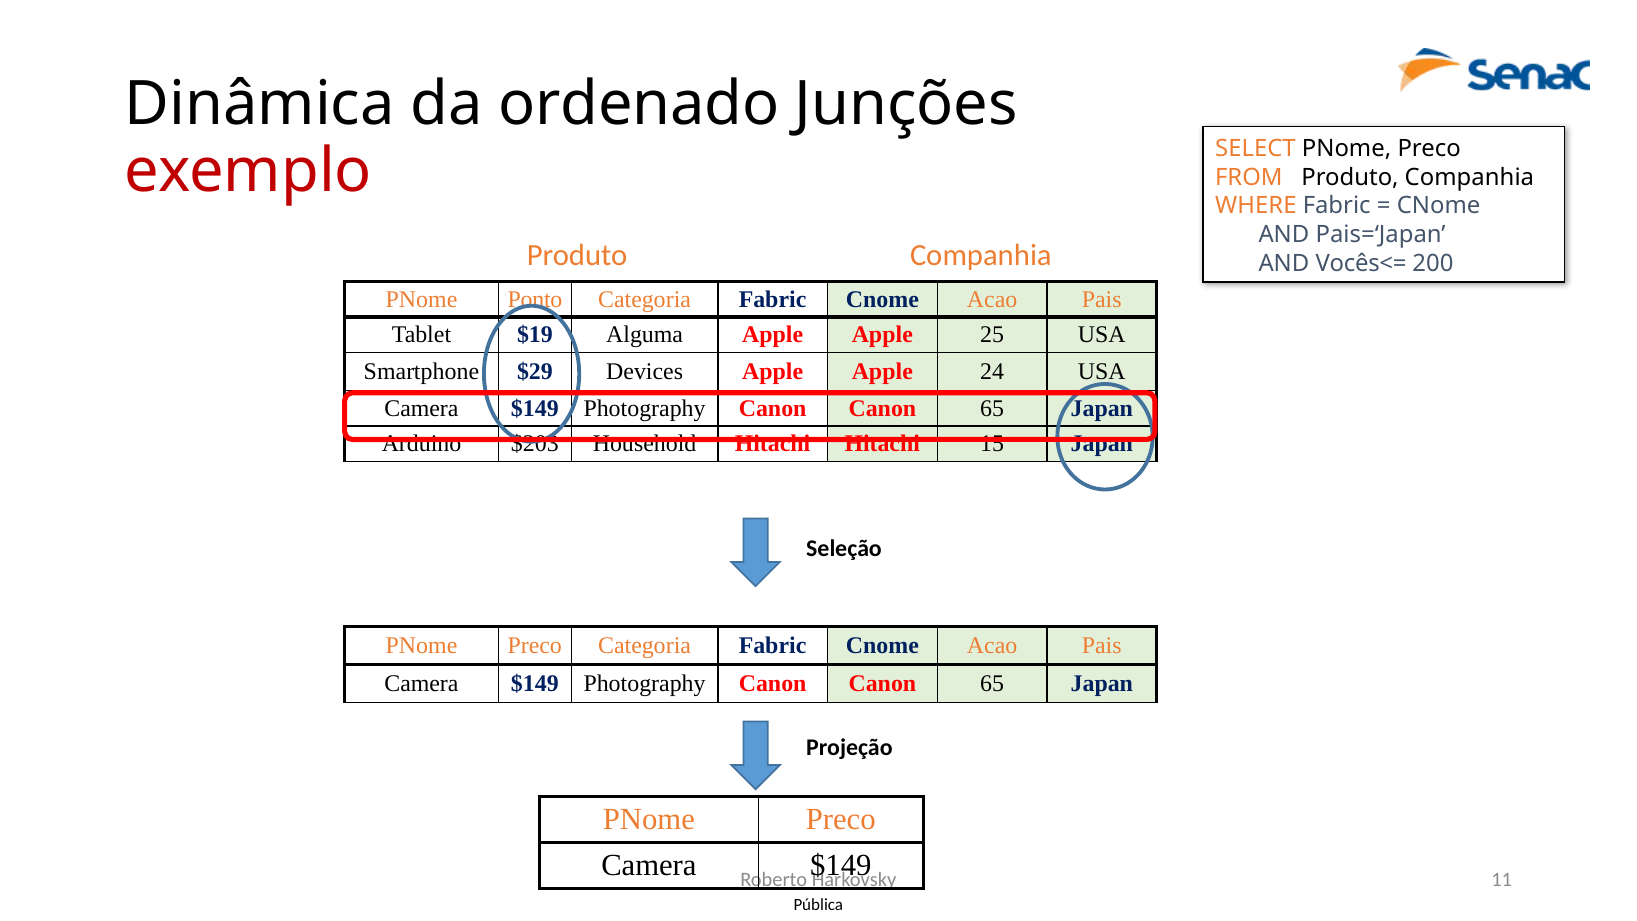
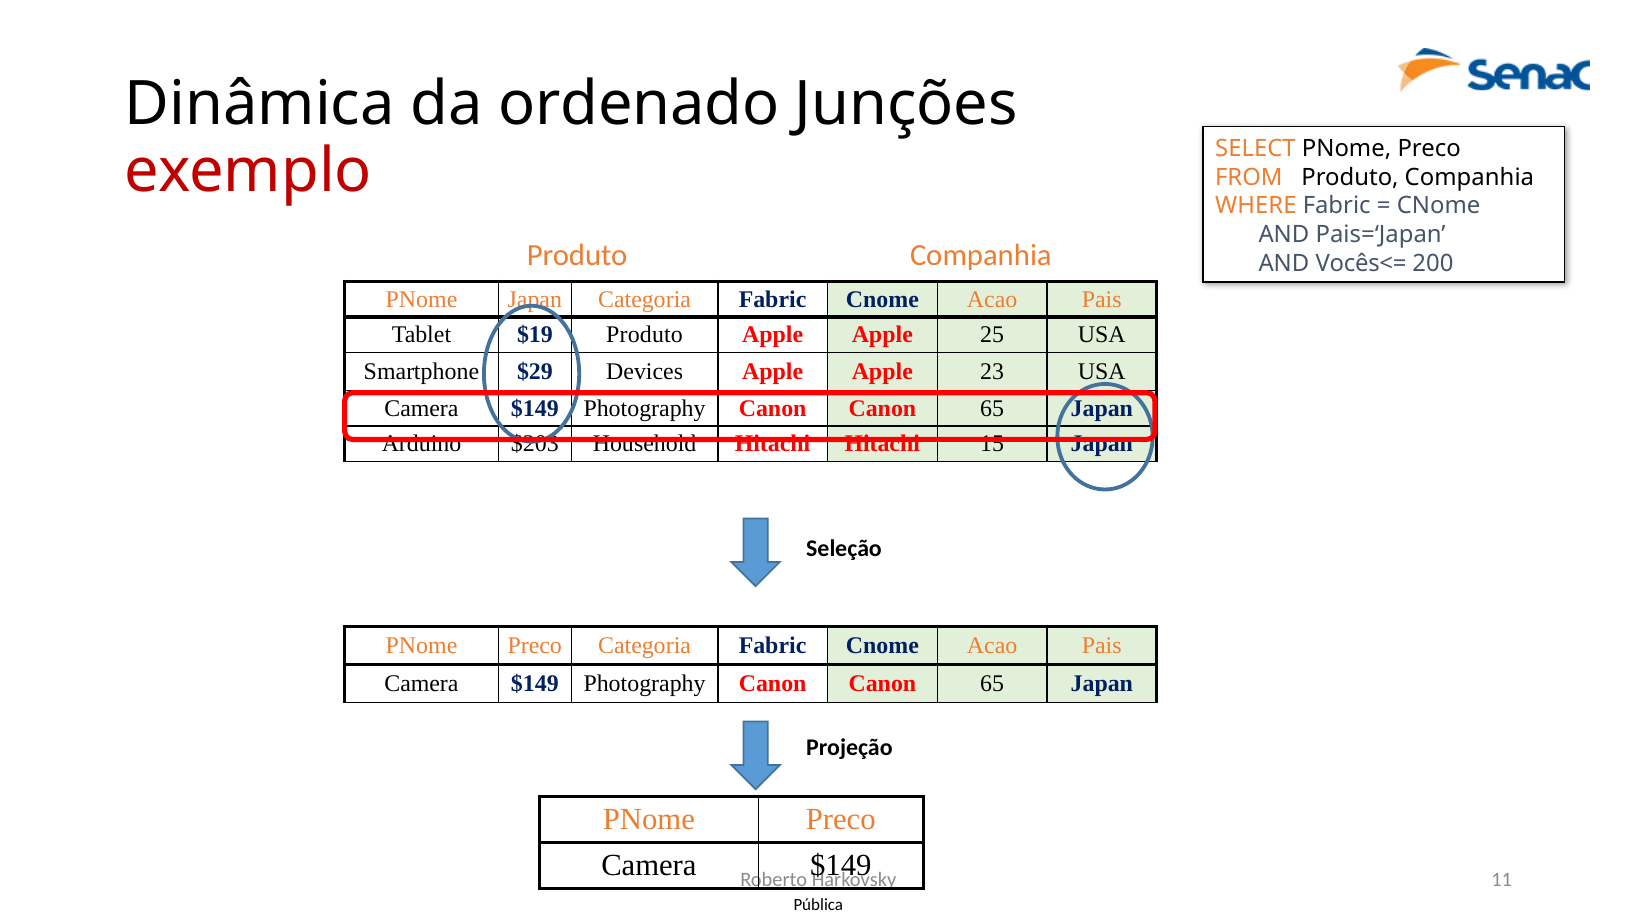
PNome Ponto: Ponto -> Japan (535, 299)
$19 Alguma: Alguma -> Produto (645, 335)
24: 24 -> 23 (992, 371)
